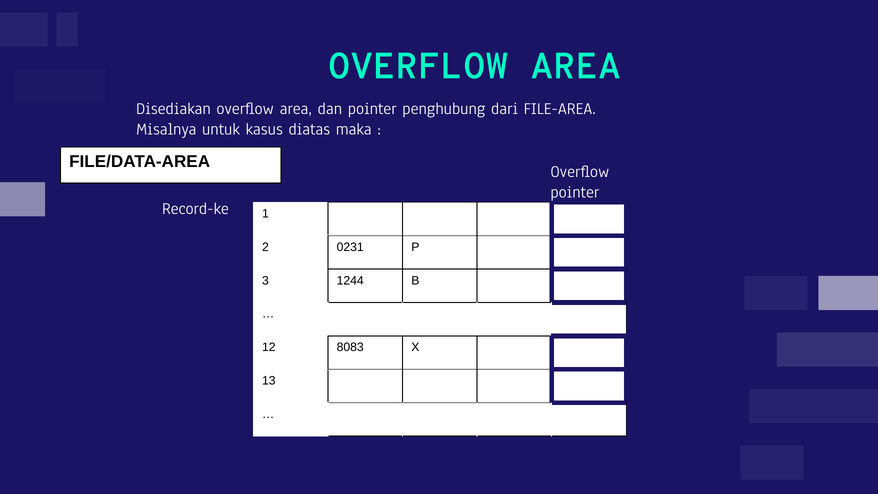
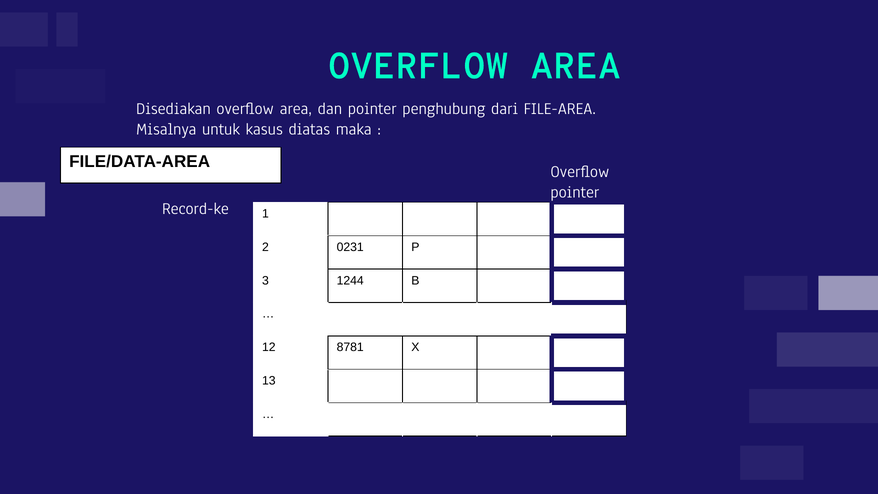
8083: 8083 -> 8781 (350, 347)
